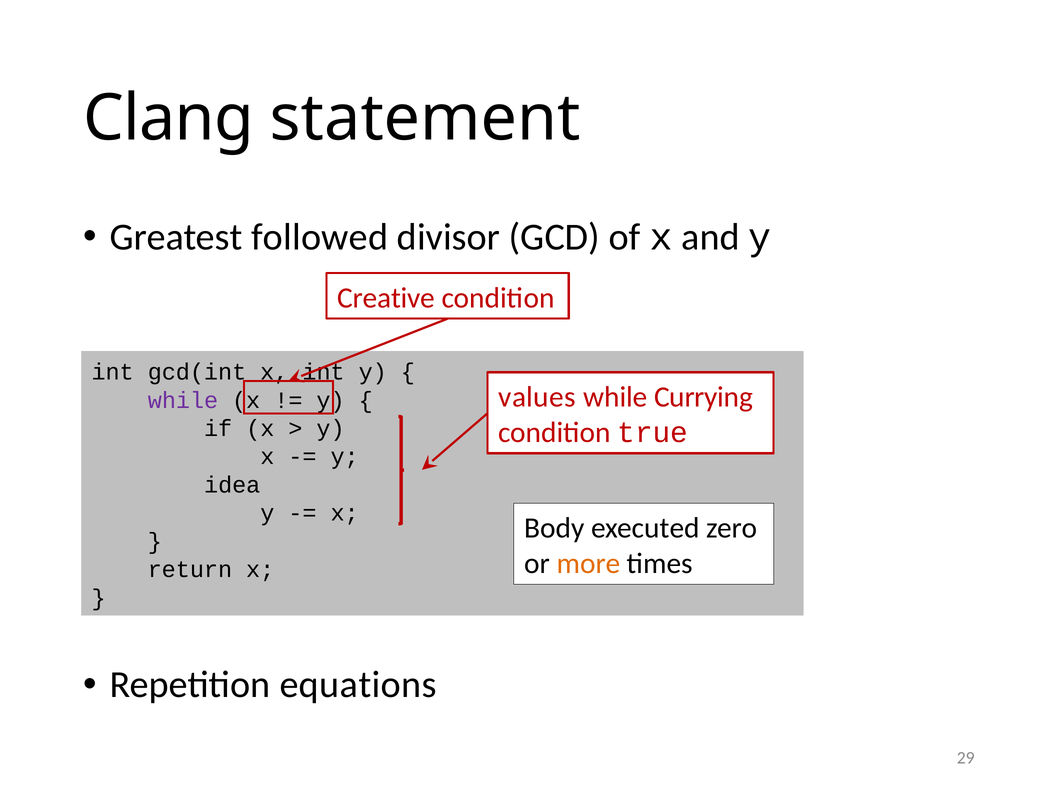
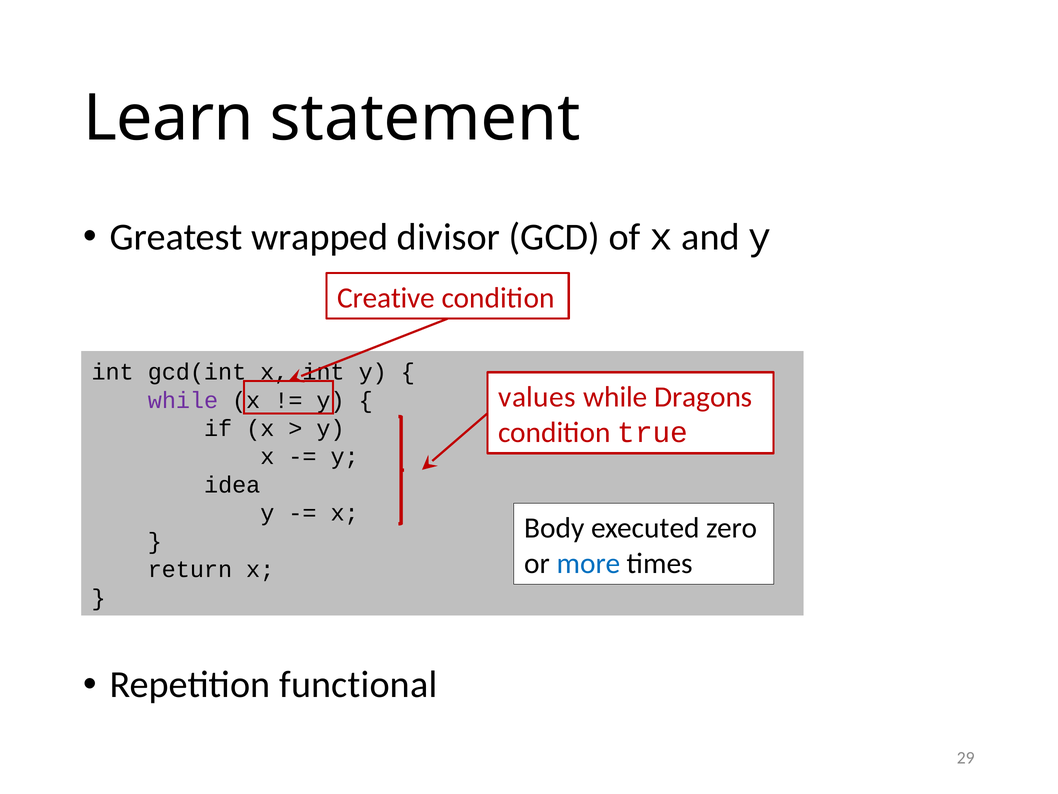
Clang: Clang -> Learn (169, 118)
followed: followed -> wrapped (320, 237)
Currying: Currying -> Dragons (703, 397)
more colour: orange -> blue (588, 563)
equations: equations -> functional (358, 684)
